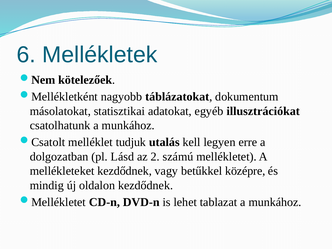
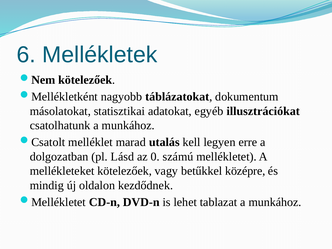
tudjuk: tudjuk -> marad (131, 142)
2: 2 -> 0 (155, 157)
mellékleteket kezdődnek: kezdődnek -> kötelezőek (125, 171)
